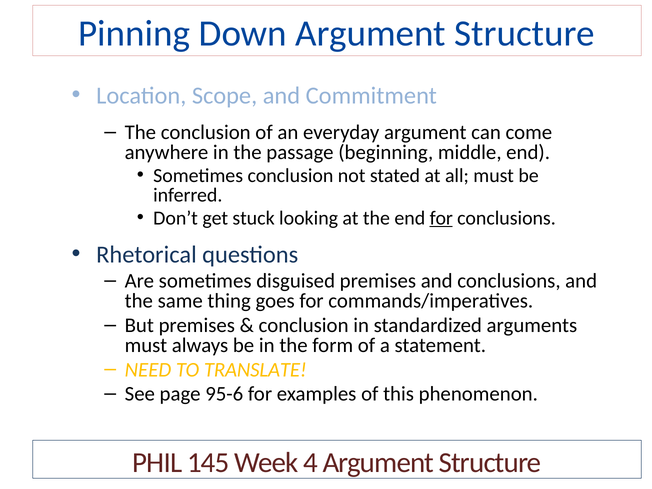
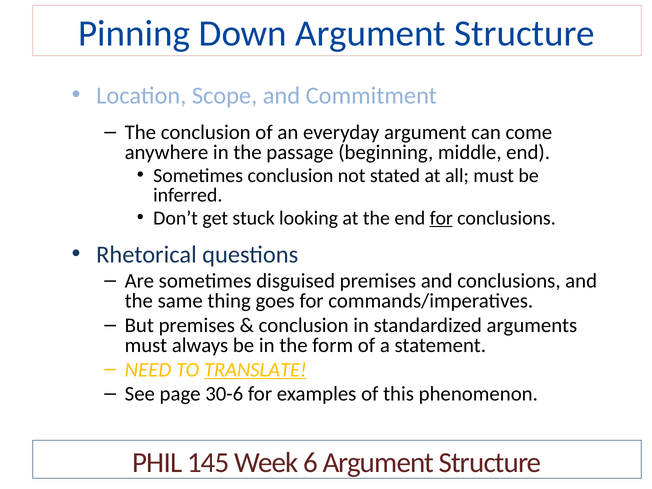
TRANSLATE underline: none -> present (255, 370)
95-6: 95-6 -> 30-6 (224, 394)
4: 4 -> 6 (310, 463)
